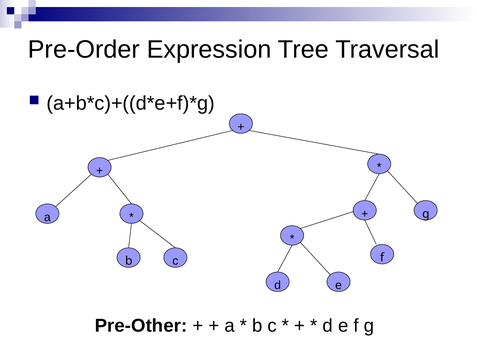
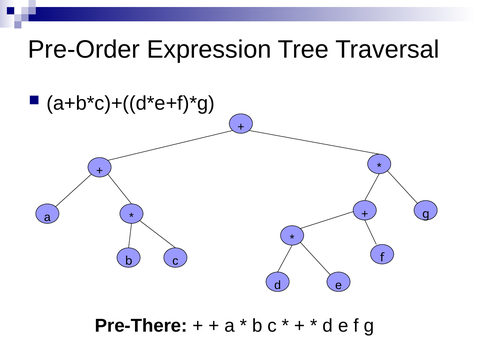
Pre-Other: Pre-Other -> Pre-There (141, 325)
